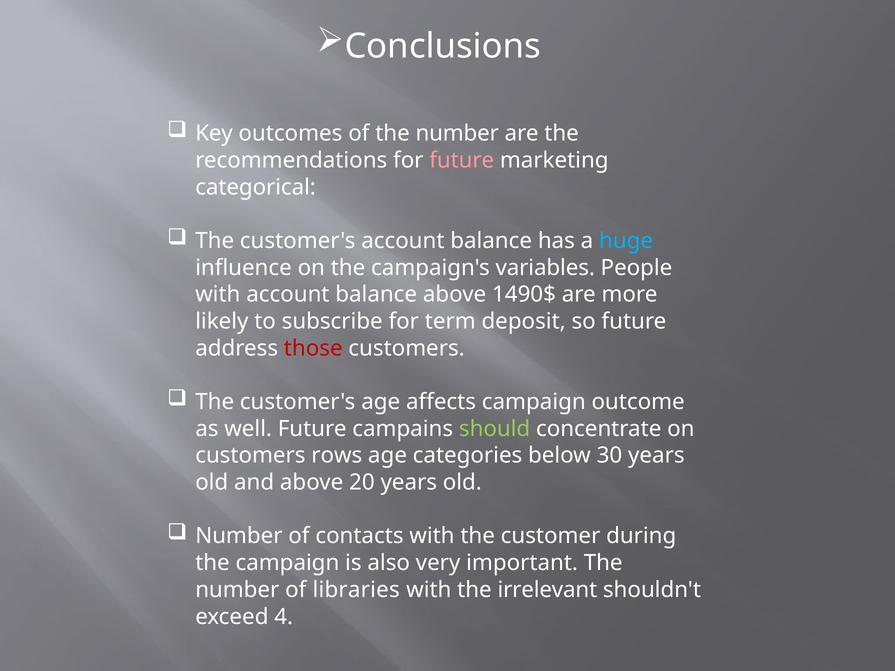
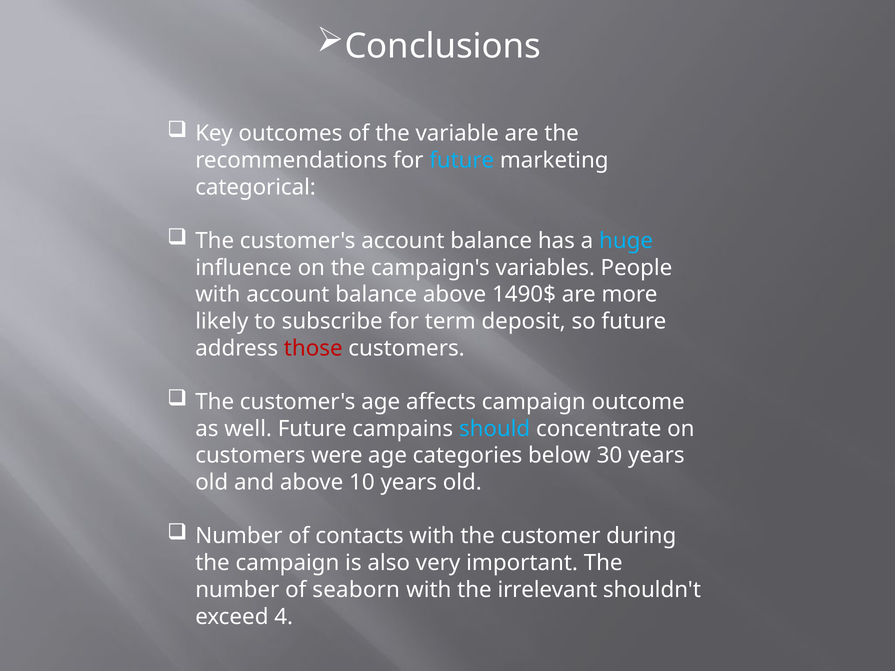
of the number: number -> variable (457, 134)
future colour: pink -> light blue (462, 160)
should colour: light green -> light blue (495, 429)
rows: rows -> were (337, 456)
20: 20 -> 10 (362, 483)
libraries: libraries -> seaborn (356, 590)
